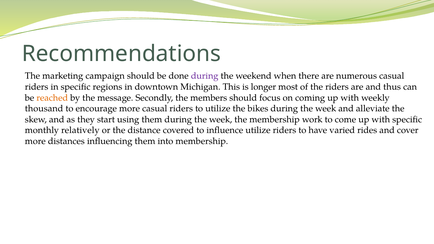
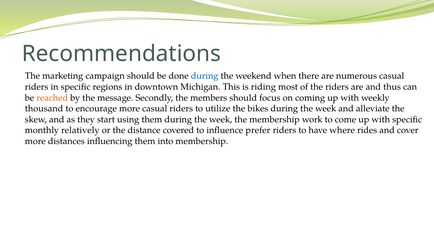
during colour: purple -> blue (205, 76)
longer: longer -> riding (263, 87)
influence utilize: utilize -> prefer (258, 130)
varied: varied -> where (342, 130)
